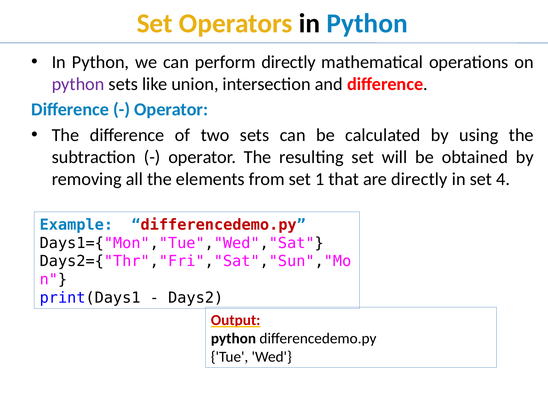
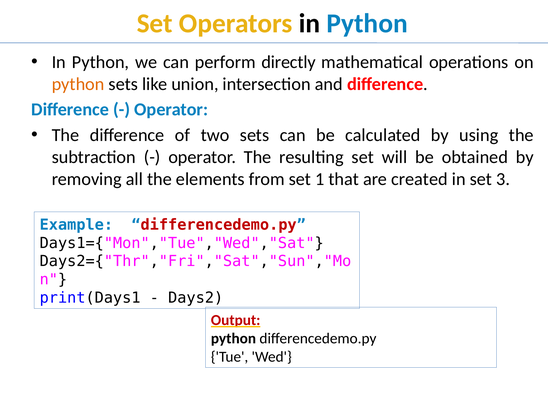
python colour: purple -> orange (78, 84)
are directly: directly -> created (419, 179)
4: 4 -> 3 (503, 179)
